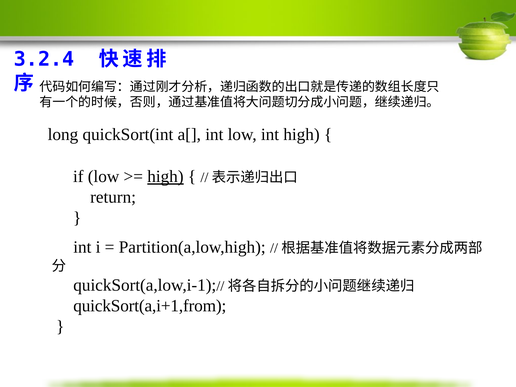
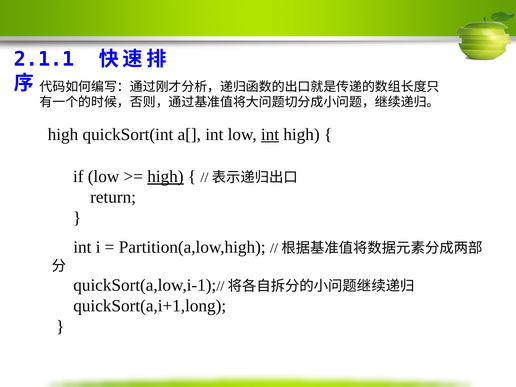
3.2.4: 3.2.4 -> 2.1.1 (44, 59)
long: long -> high (63, 134)
int underline: none -> present (270, 134)
quickSort(a,i+1,from: quickSort(a,i+1,from -> quickSort(a,i+1,long (150, 306)
